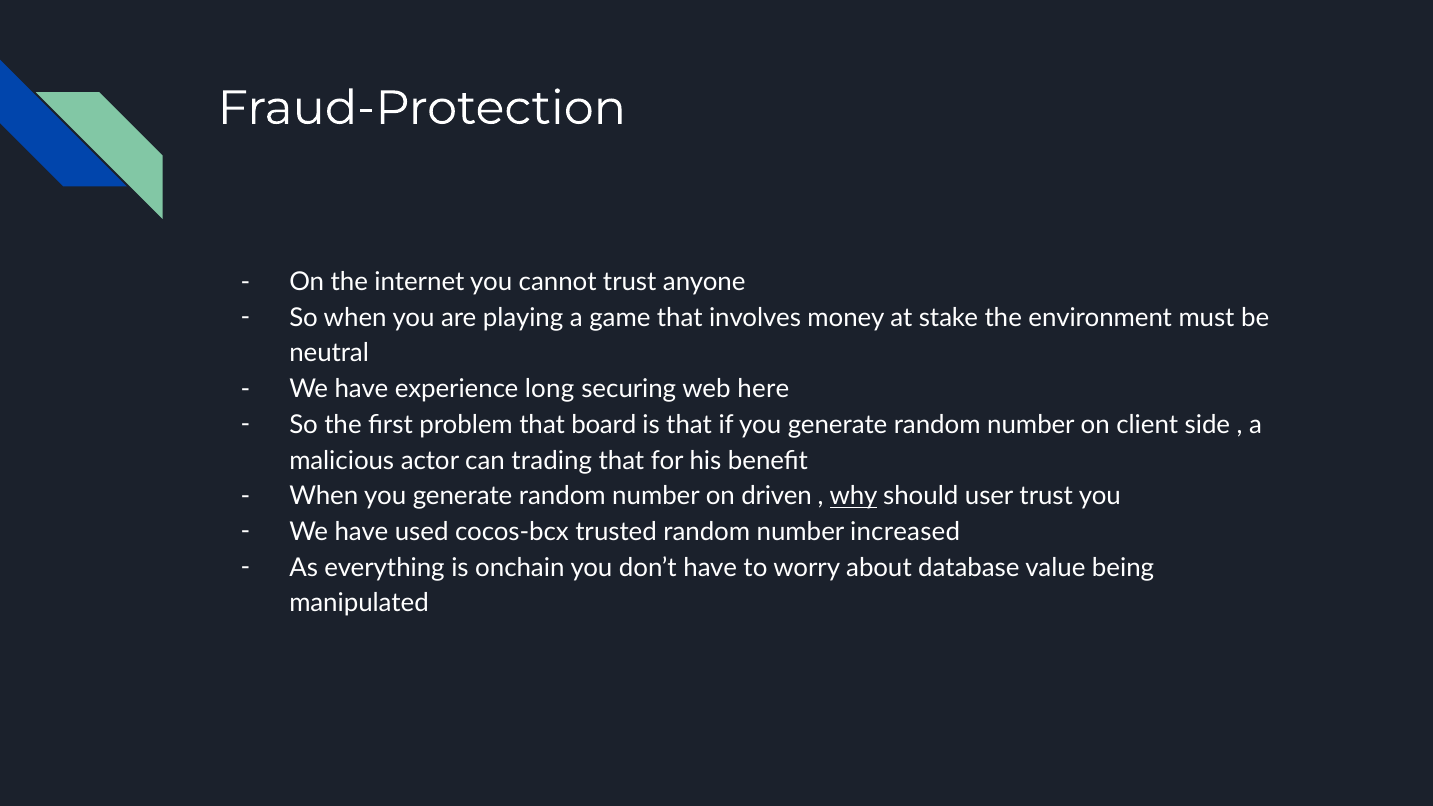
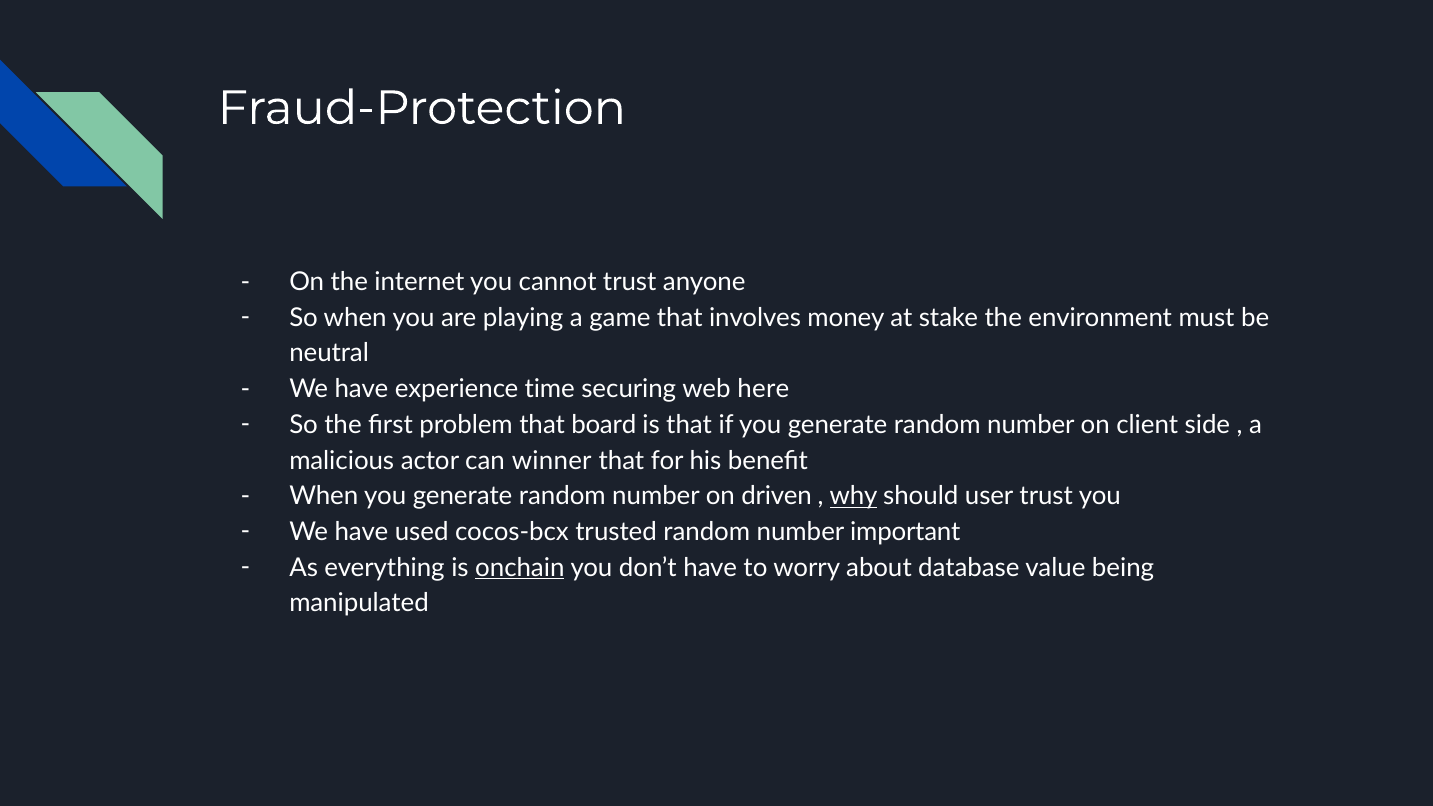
long: long -> time (550, 389)
trading: trading -> winner (552, 461)
increased: increased -> important (905, 532)
onchain underline: none -> present (520, 568)
